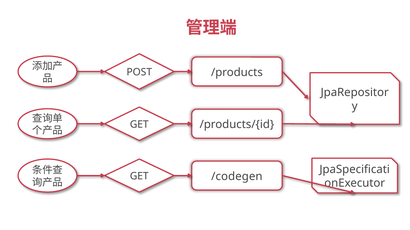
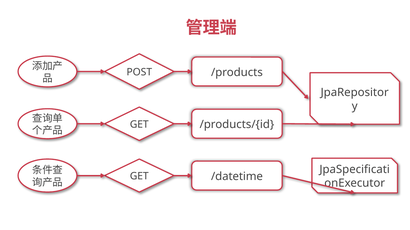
/codegen: /codegen -> /datetime (237, 177)
